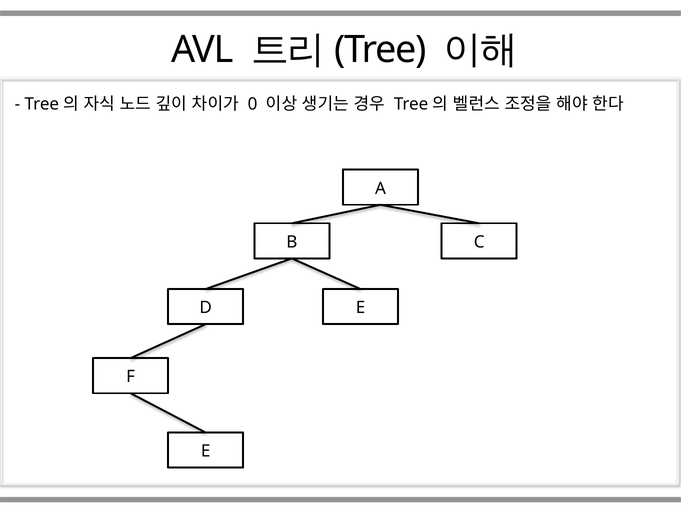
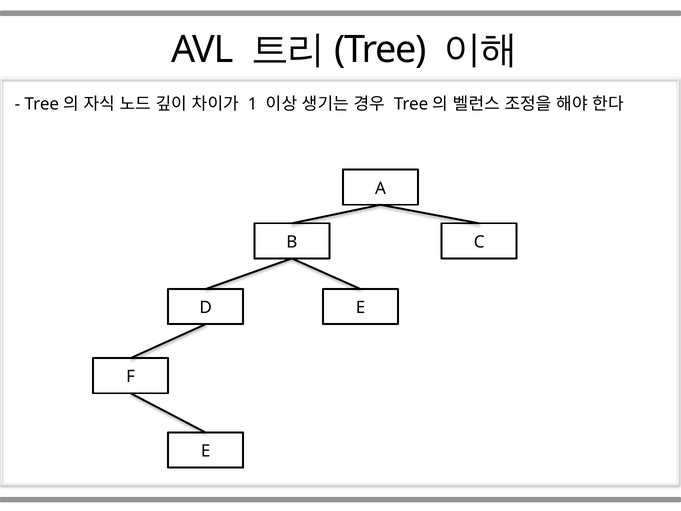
0: 0 -> 1 (253, 104)
